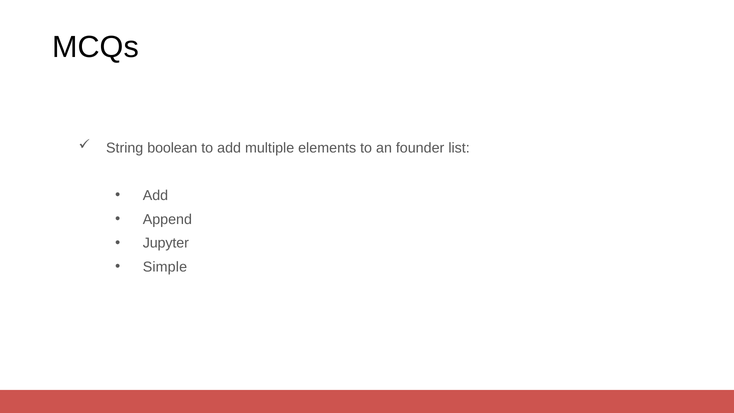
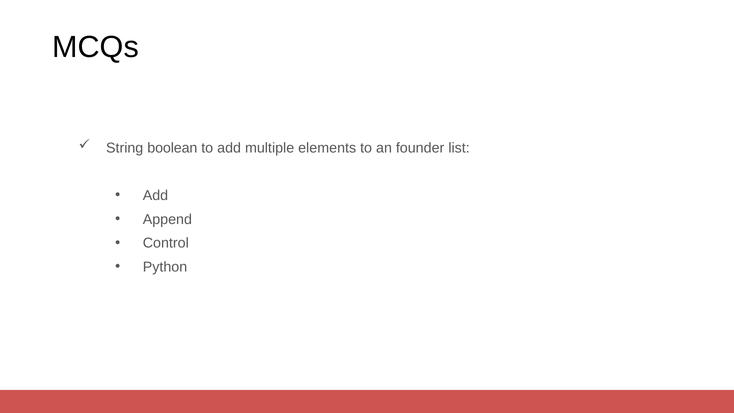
Jupyter: Jupyter -> Control (166, 243)
Simple: Simple -> Python (165, 267)
